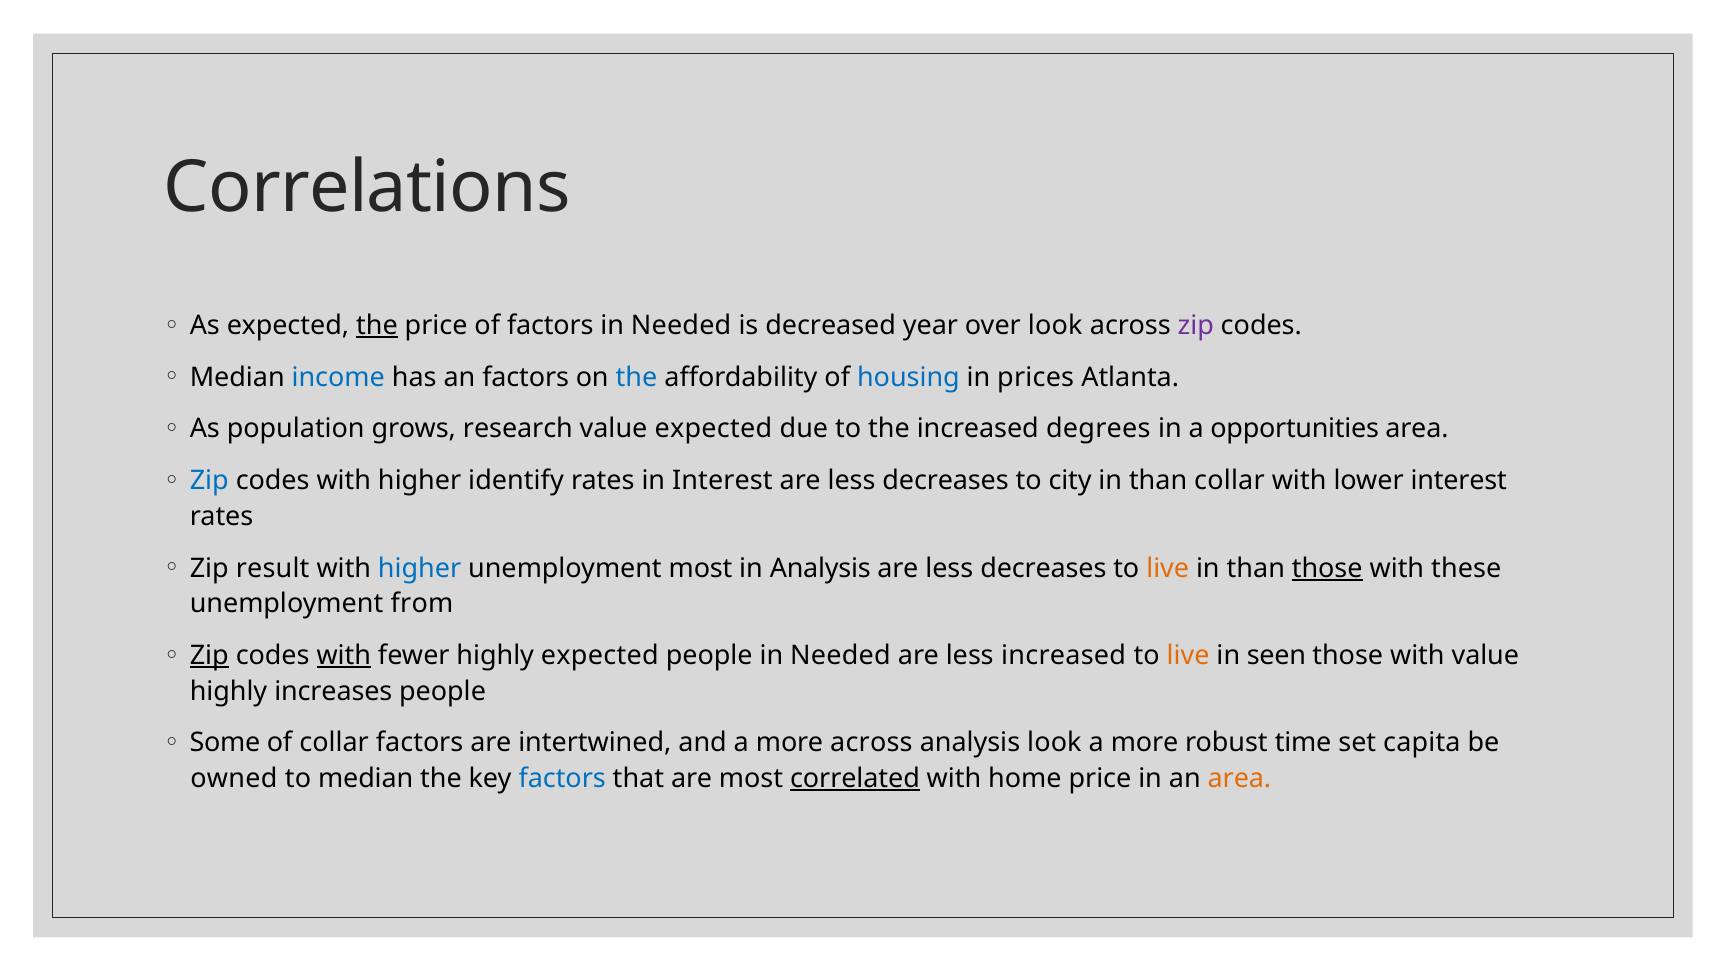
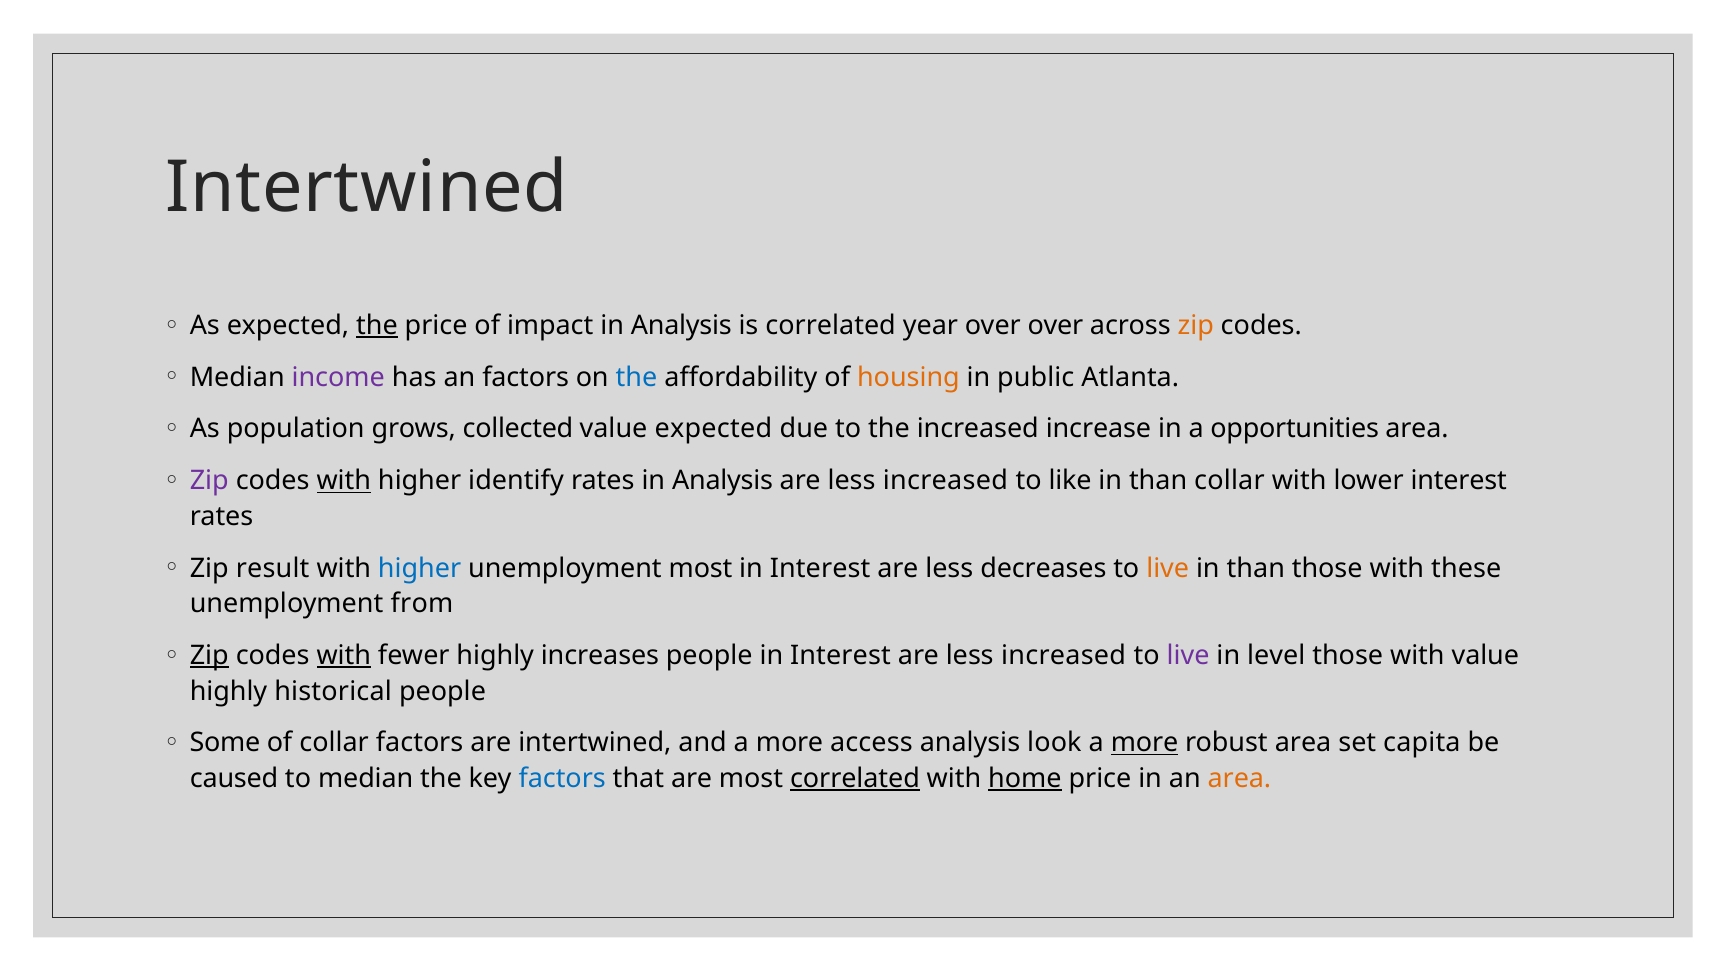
Correlations: Correlations -> Intertwined (366, 188)
of factors: factors -> impact (550, 325)
Needed: Needed -> Analysis (681, 325)
is decreased: decreased -> correlated (831, 325)
over look: look -> over (1055, 325)
zip colour: purple -> orange (1196, 325)
income colour: blue -> purple (338, 377)
housing colour: blue -> orange (908, 377)
prices: prices -> public (1036, 377)
research: research -> collected (518, 429)
degrees: degrees -> increase (1099, 429)
Zip colour: blue -> purple (209, 481)
with underline: none -> present (344, 481)
rates in Interest: Interest -> Analysis (723, 481)
decreases: decreases -> increased (945, 481)
city: city -> like (1070, 481)
Analysis: Analysis -> Interest (820, 568)
those underline: present -> none (1327, 568)
highly expected: expected -> increases (600, 656)
people in Needed: Needed -> Interest (840, 656)
live colour: orange -> purple (1188, 656)
seen: seen -> level (1276, 656)
increases: increases -> historical (333, 691)
more across: across -> access (871, 743)
more underline: none -> present (1145, 743)
robust time: time -> area (1303, 743)
owned: owned -> caused (234, 778)
home underline: none -> present (1025, 778)
